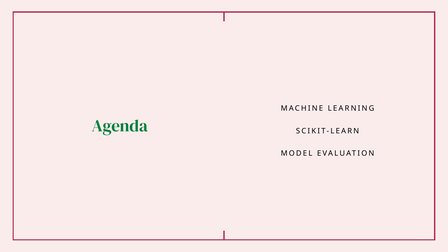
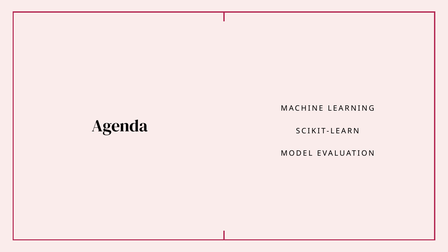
Agenda colour: green -> black (120, 126)
